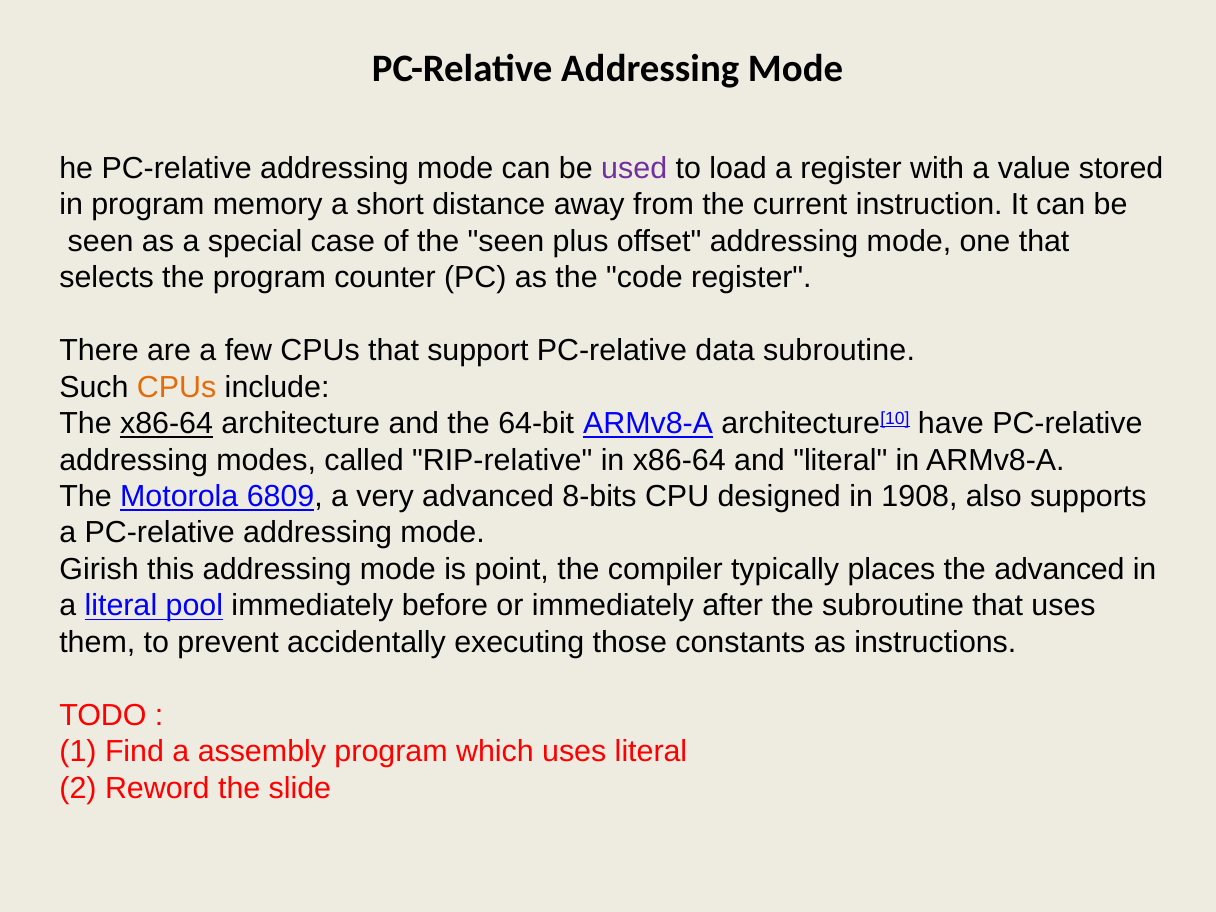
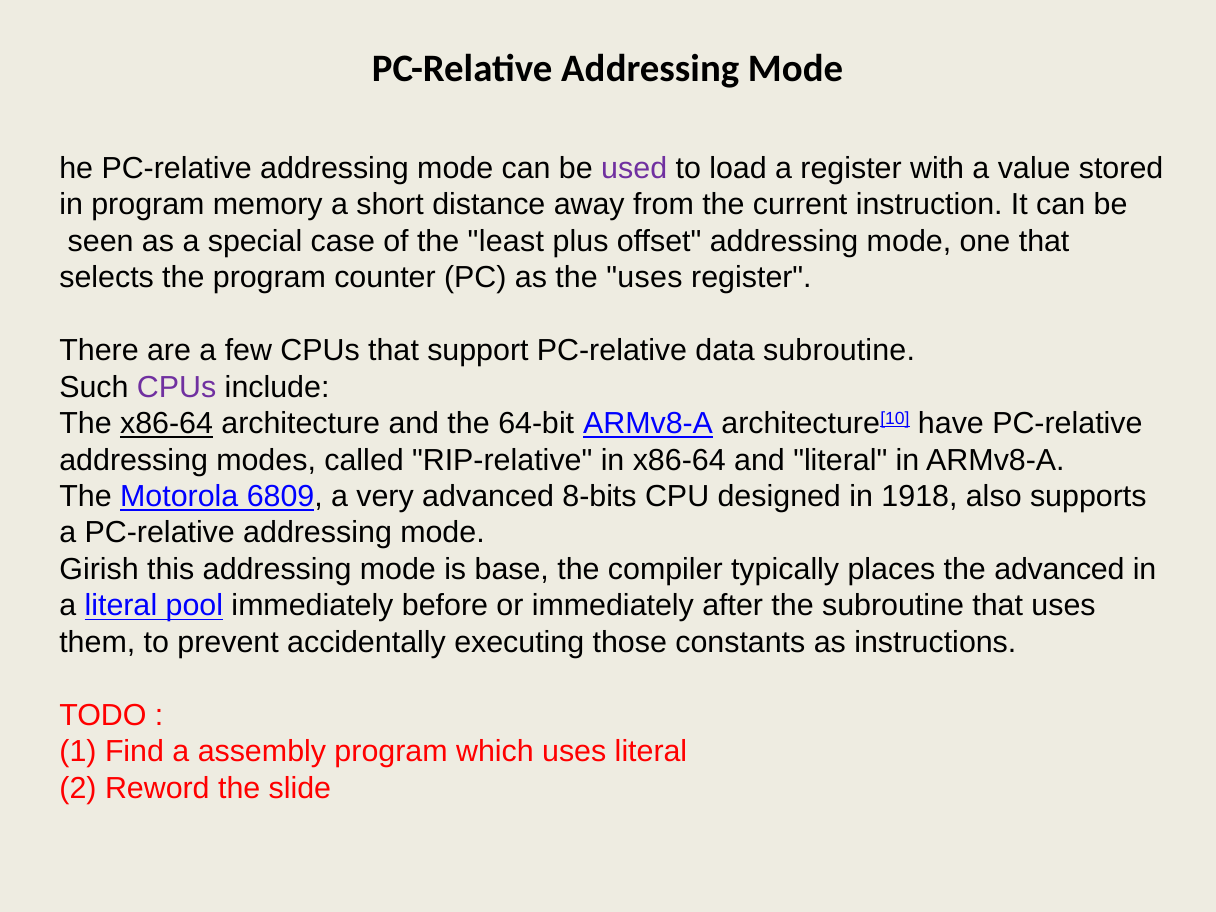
the seen: seen -> least (506, 241)
the code: code -> uses (644, 278)
CPUs colour: orange -> purple (177, 387)
1908: 1908 -> 1918 (920, 496)
point: point -> base (512, 569)
